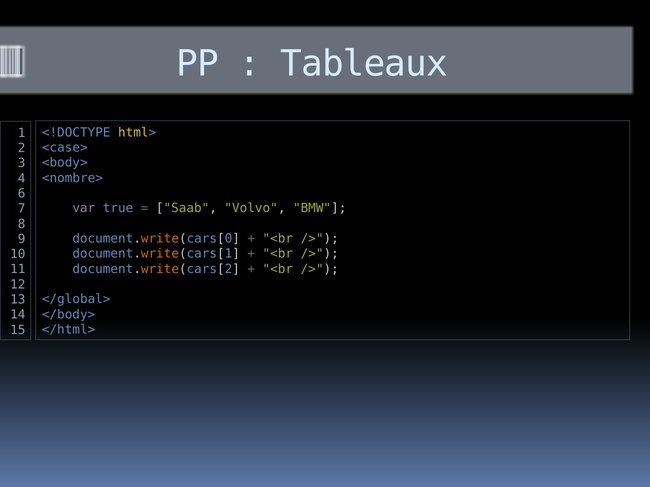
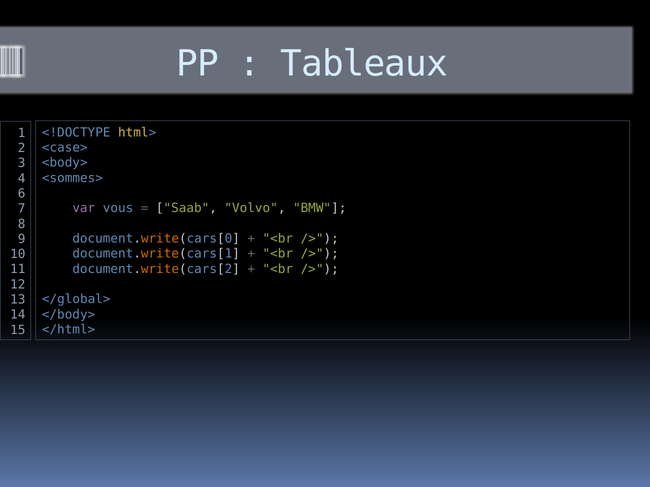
<nombre>: <nombre> -> <sommes> (72, 178)
true: true -> vous (118, 208)
